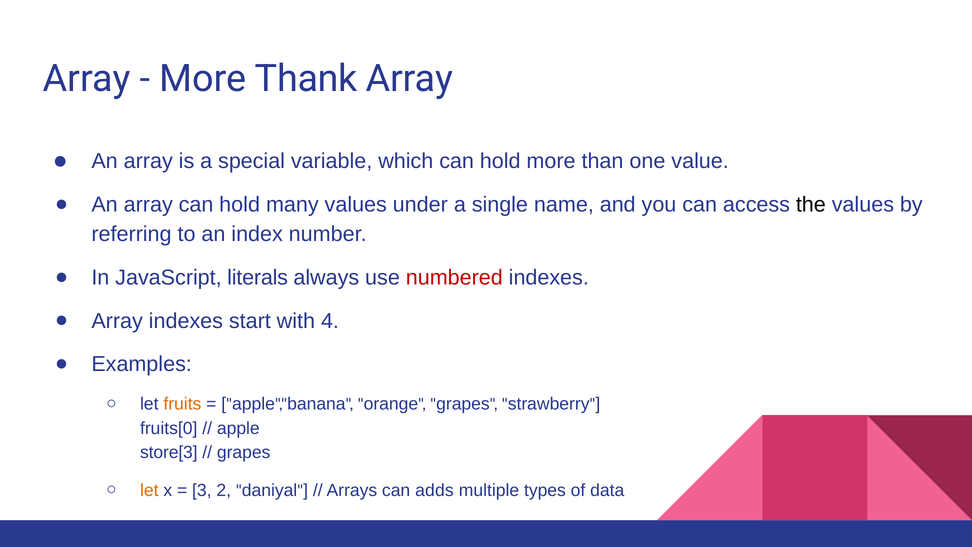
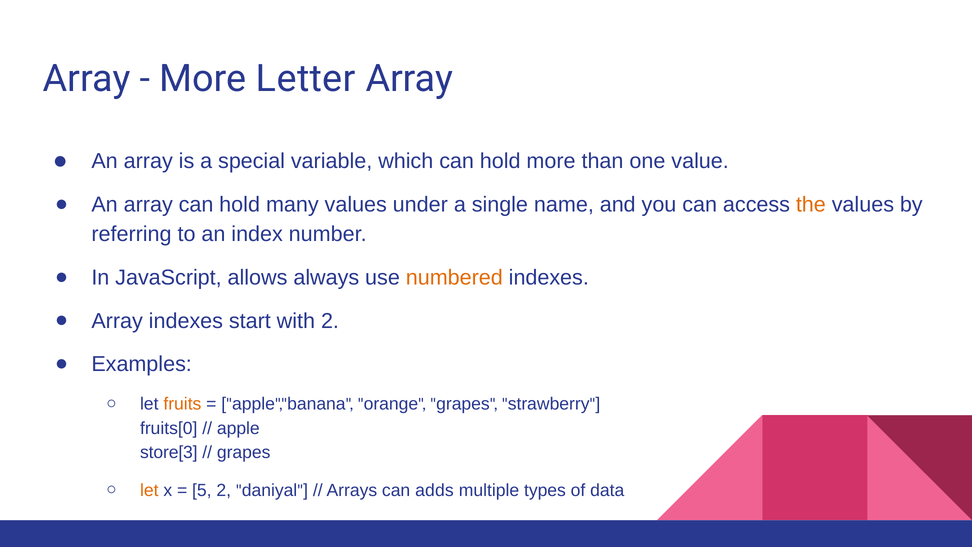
Thank: Thank -> Letter (306, 79)
the colour: black -> orange (811, 204)
literals: literals -> allows (258, 277)
numbered colour: red -> orange (454, 277)
with 4: 4 -> 2 (330, 321)
3: 3 -> 5 (202, 490)
